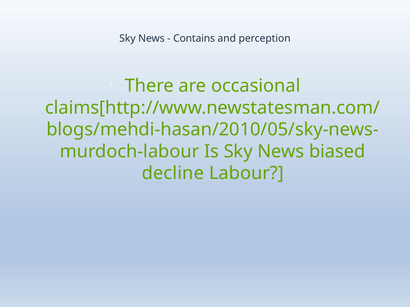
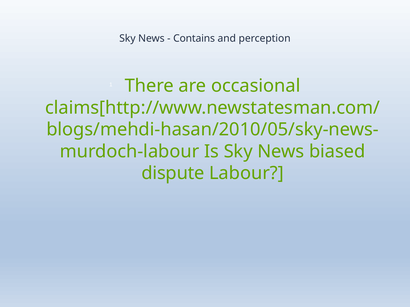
decline: decline -> dispute (173, 173)
